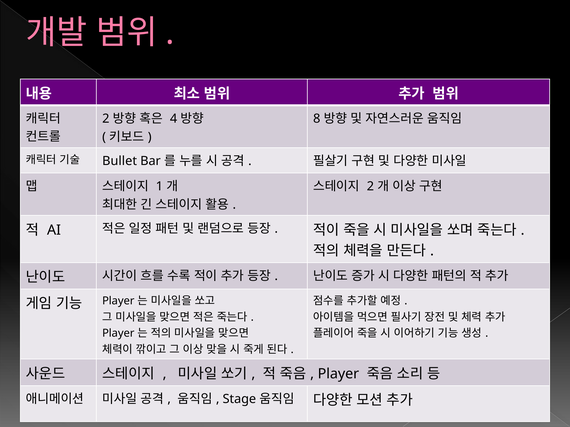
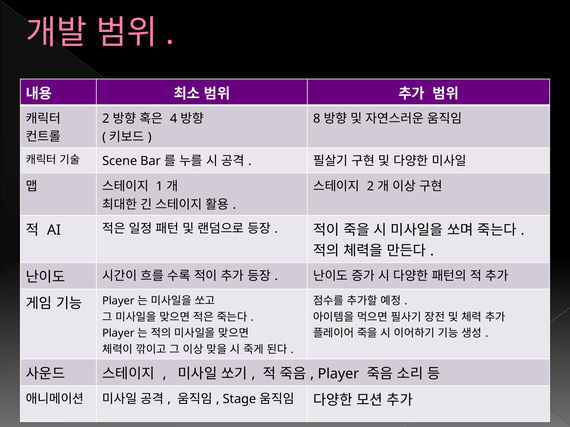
Bullet: Bullet -> Scene (120, 161)
